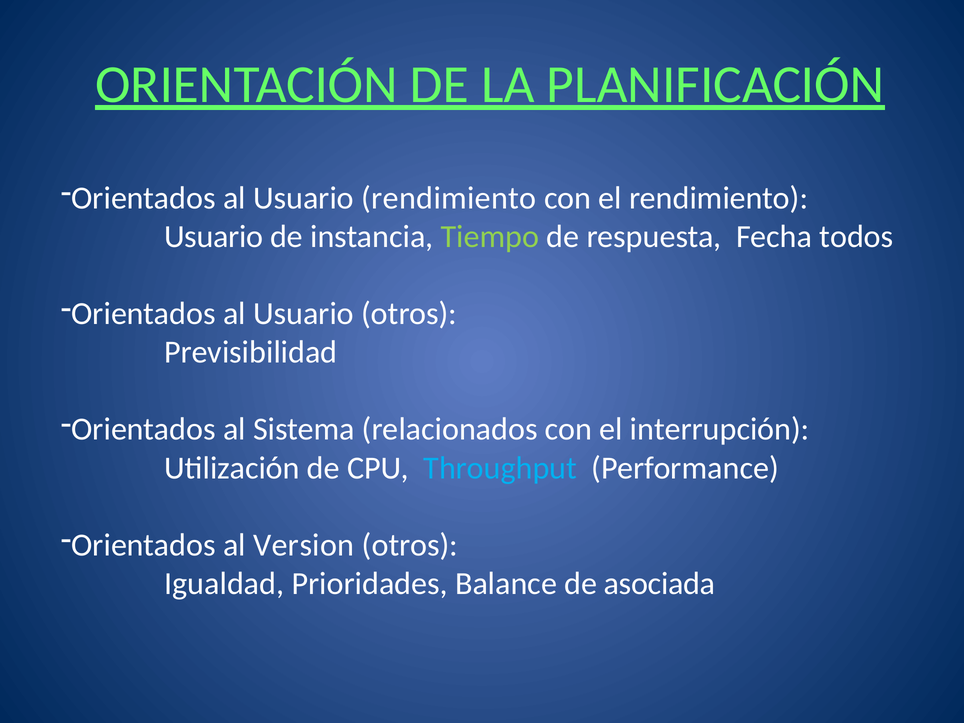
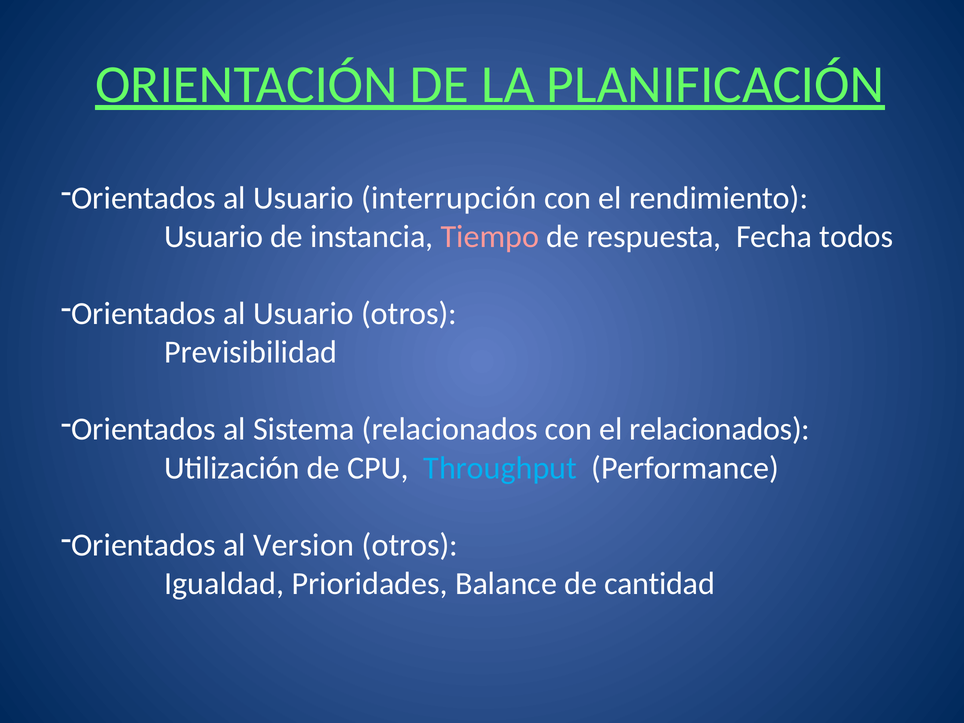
Usuario rendimiento: rendimiento -> interrupción (449, 198)
Tiempo colour: light green -> pink (490, 237)
el interrupción: interrupción -> relacionados (720, 429)
asociada: asociada -> cantidad (659, 584)
